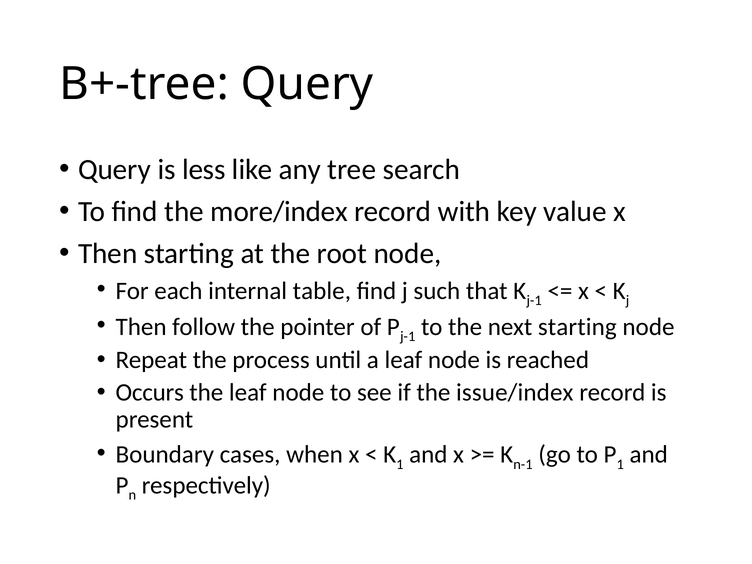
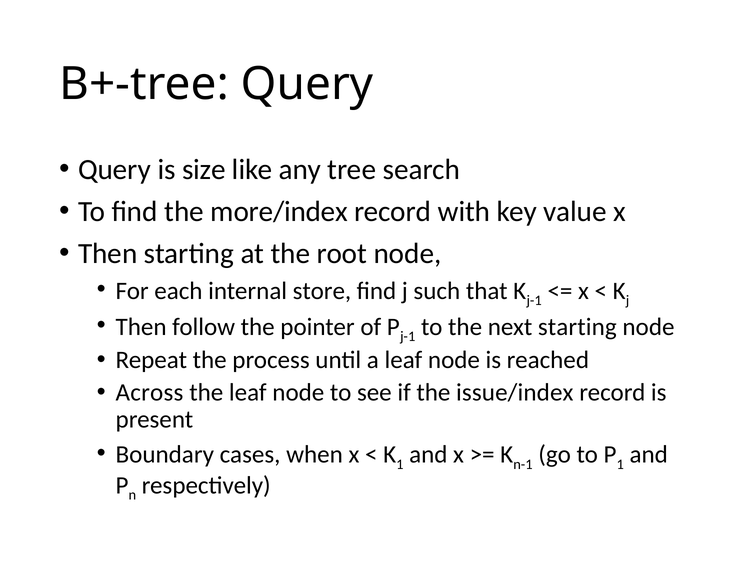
less: less -> size (204, 169)
table: table -> store (322, 291)
Occurs: Occurs -> Across (150, 392)
